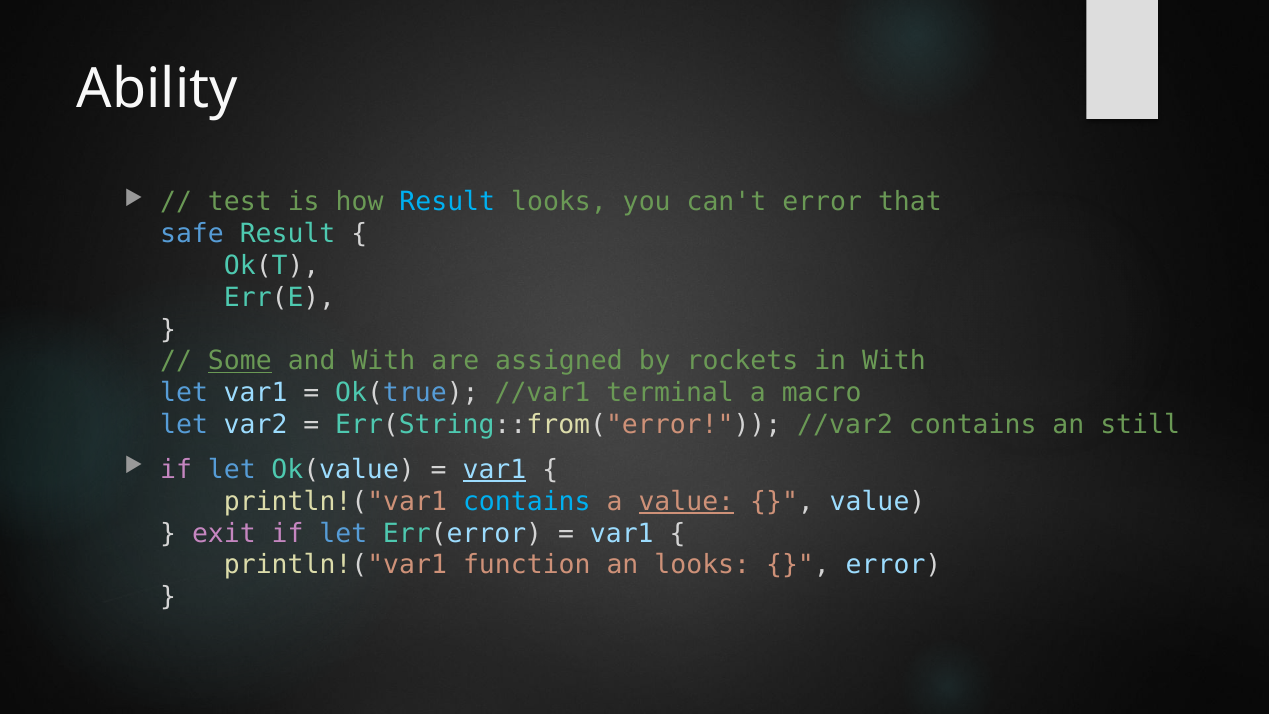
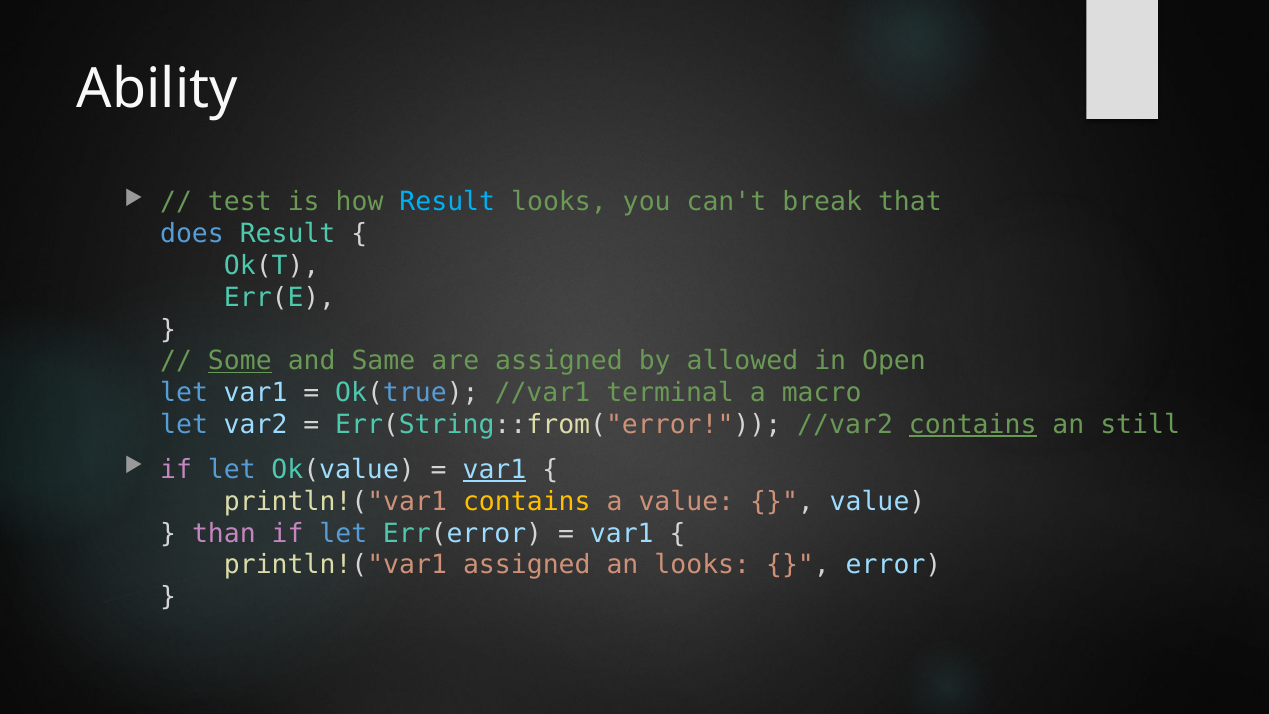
can't error: error -> break (822, 202)
safe: safe -> does (192, 234)
and With: With -> Same (383, 361)
rockets: rockets -> allowed (742, 361)
in With: With -> Open (894, 361)
contains underline: none -> present (973, 425)
contains colour: light blue -> yellow (527, 501)
value underline: present -> none (686, 501)
exit: exit -> than (224, 533)
println!("var1 function: function -> assigned (527, 565)
